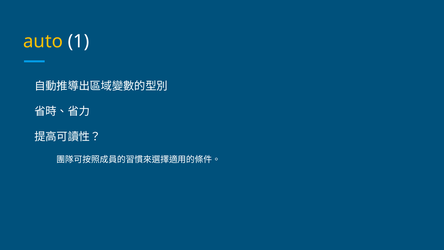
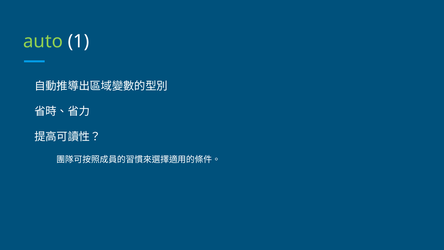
auto colour: yellow -> light green (43, 41)
